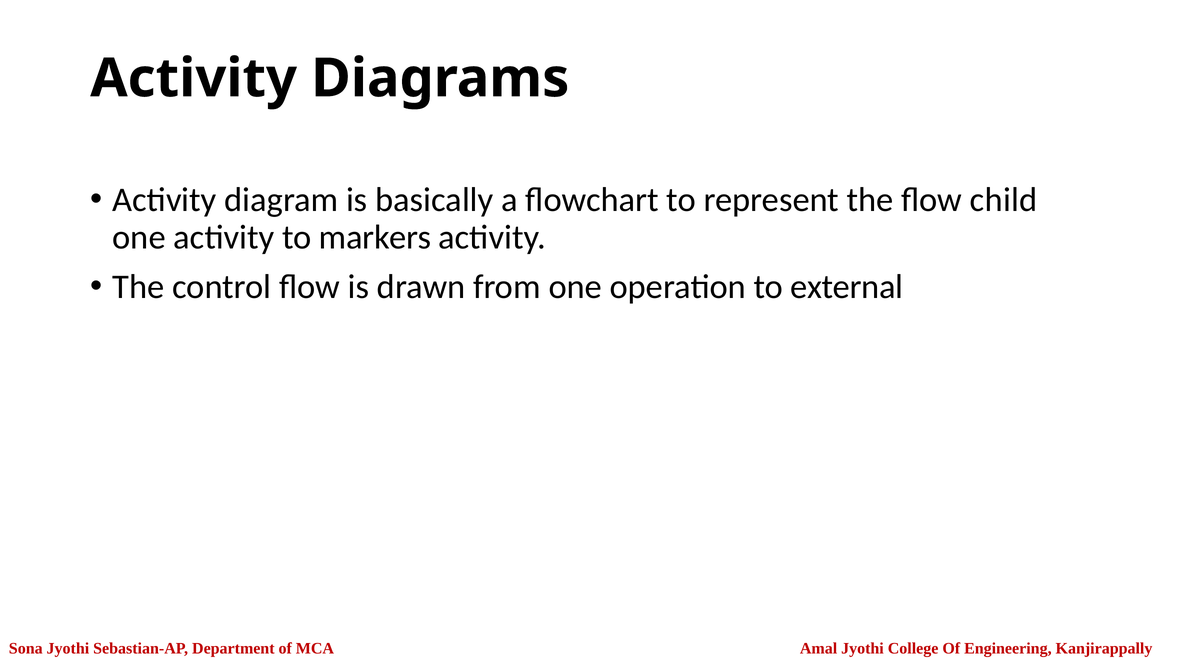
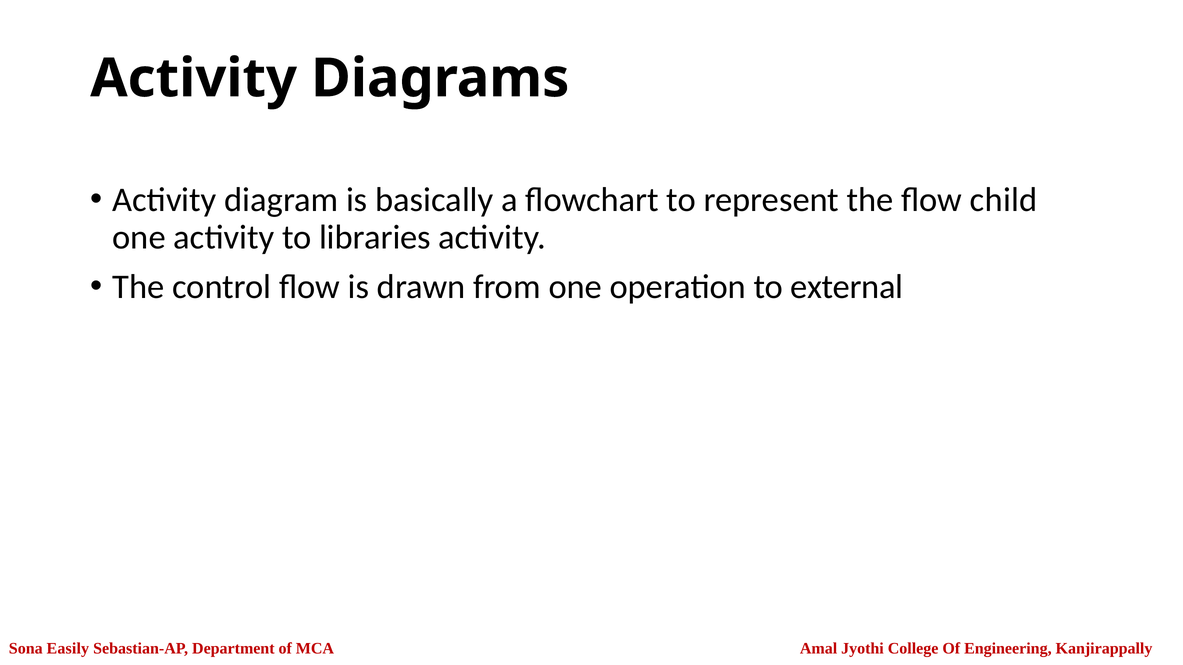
markers: markers -> libraries (375, 237)
Sona Jyothi: Jyothi -> Easily (68, 649)
